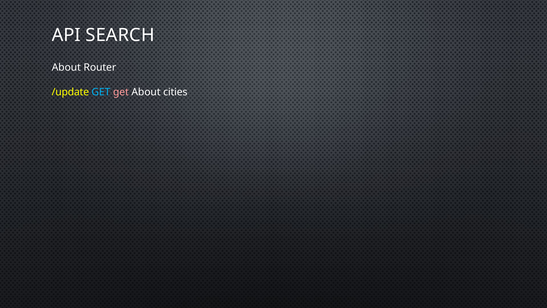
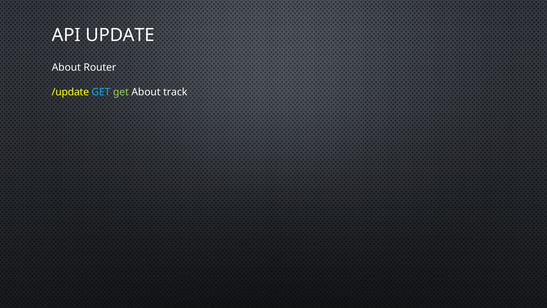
SEARCH: SEARCH -> UPDATE (120, 35)
get colour: pink -> light green (121, 92)
cities: cities -> track (175, 92)
